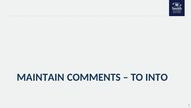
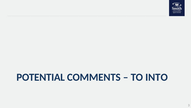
MAINTAIN: MAINTAIN -> POTENTIAL (41, 77)
